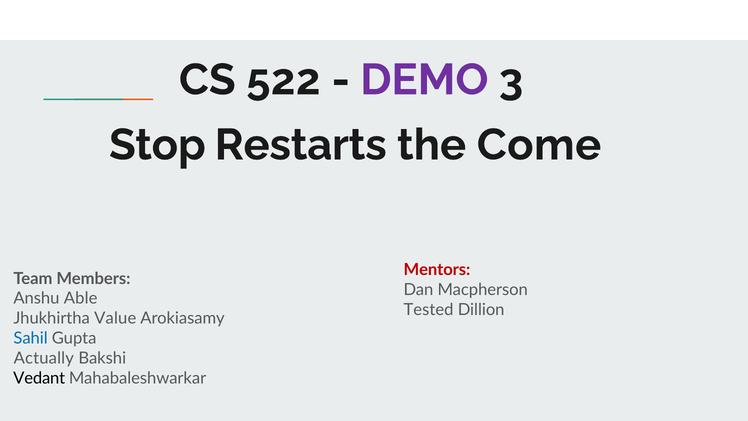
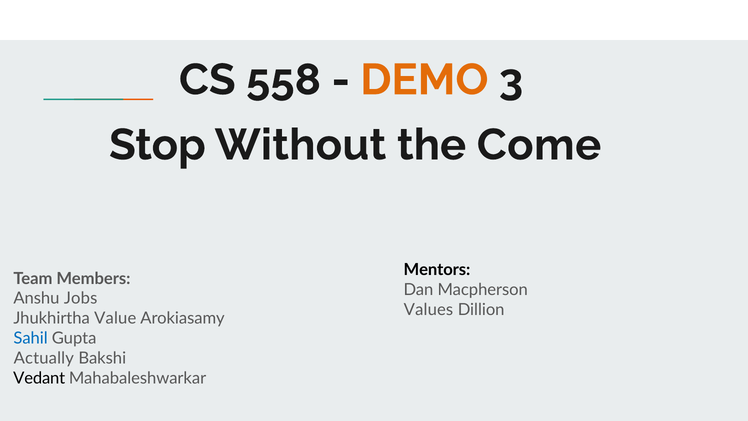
522: 522 -> 558 (283, 80)
DEMO colour: purple -> orange (424, 80)
Restarts: Restarts -> Without (300, 145)
Mentors colour: red -> black (437, 270)
Able: Able -> Jobs (81, 298)
Tested: Tested -> Values (428, 310)
